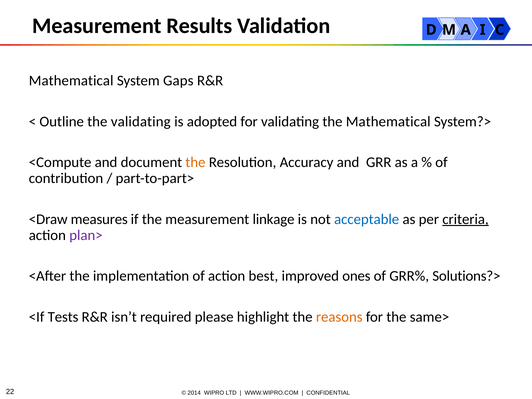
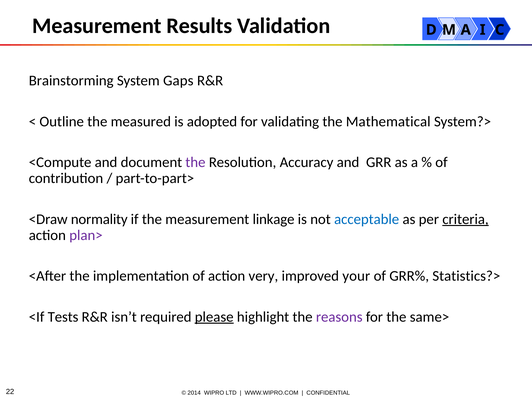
Mathematical: Mathematical -> Brainstorming (71, 81)
the validating: validating -> measured (141, 122)
the colour: orange -> purple (195, 162)
measures: measures -> normality (99, 219)
best: best -> very (263, 276)
ones: ones -> your (356, 276)
Solutions?>: Solutions?> -> Statistics?> (466, 276)
please underline: none -> present (214, 317)
reasons colour: orange -> purple (339, 317)
